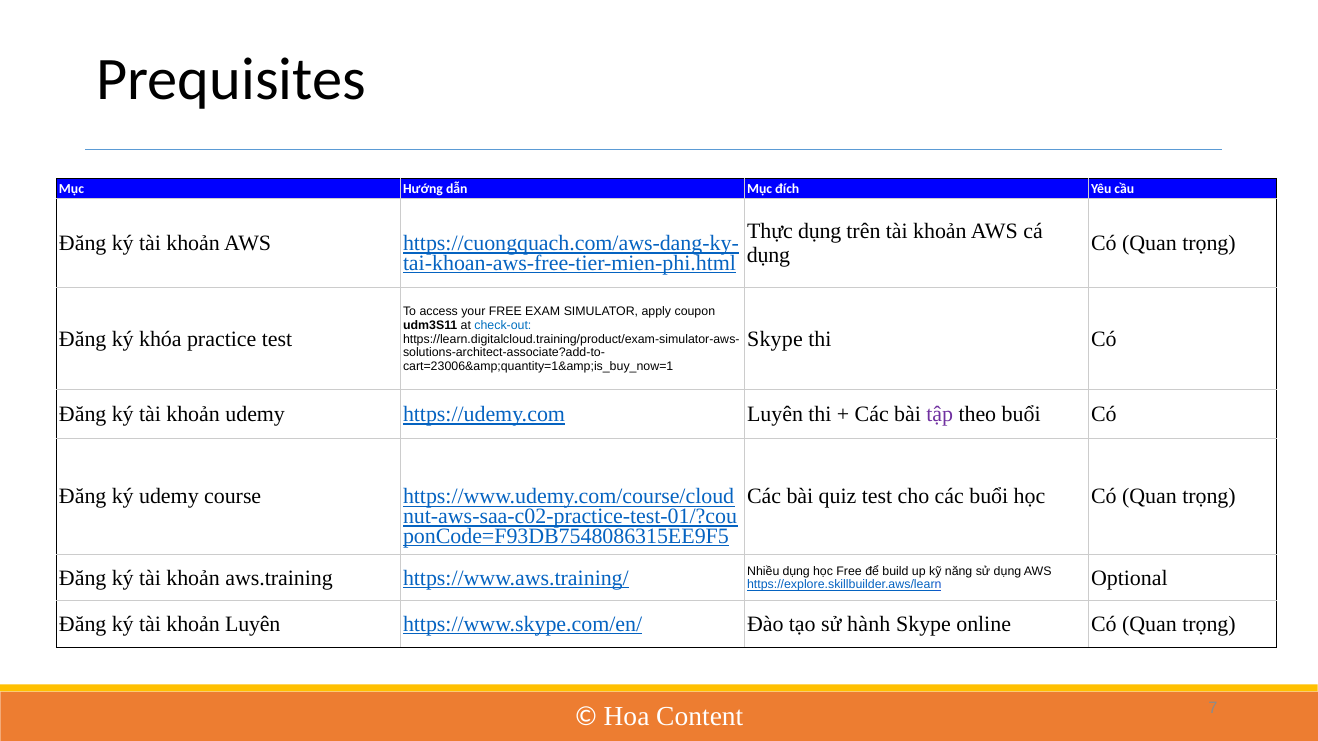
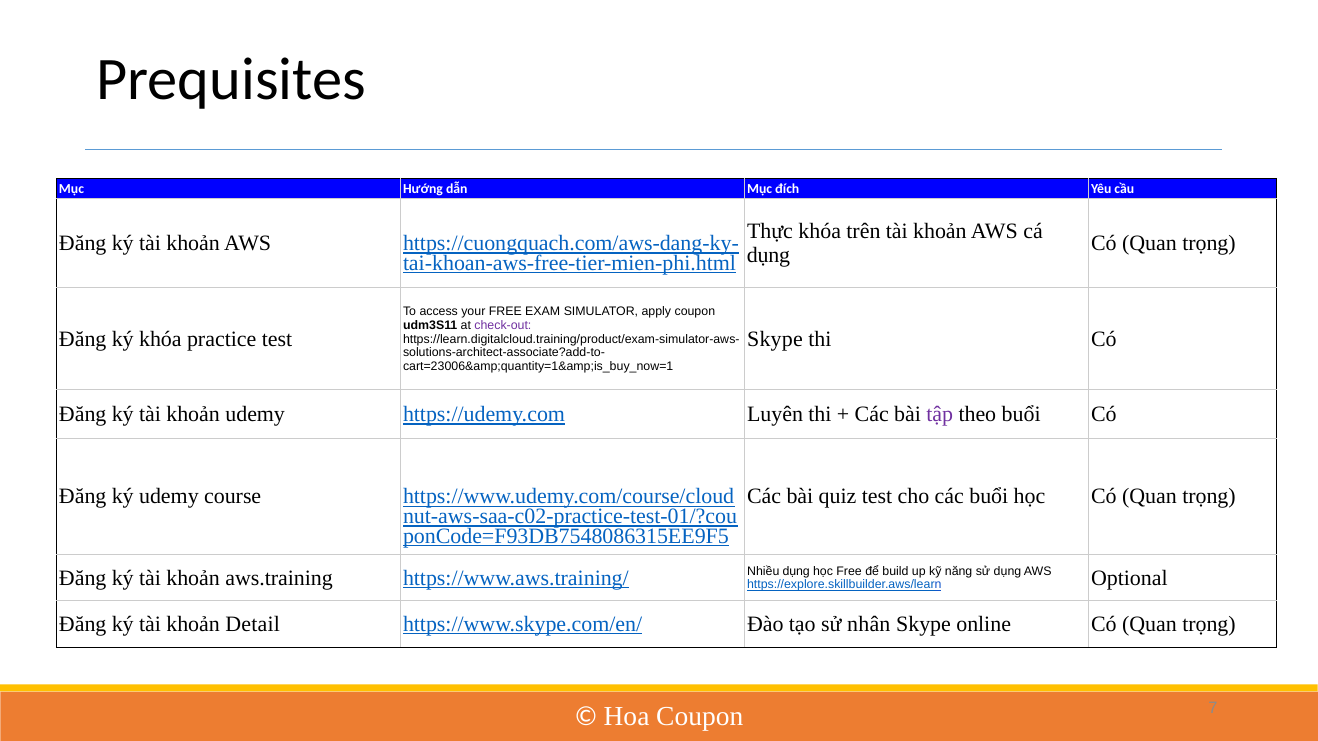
Thực dụng: dụng -> khóa (820, 231)
check-out colour: blue -> purple (503, 325)
khoản Luyên: Luyên -> Detail (253, 624)
hành: hành -> nhân (869, 624)
Hoa Content: Content -> Coupon (700, 717)
